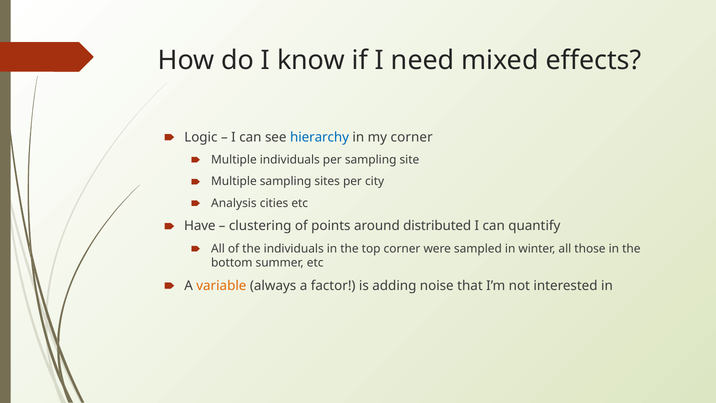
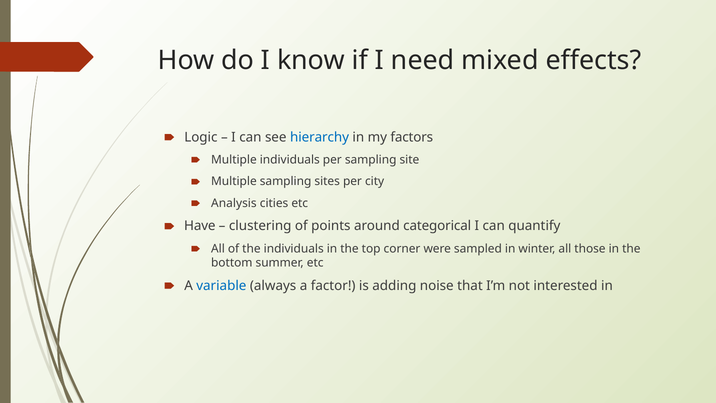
my corner: corner -> factors (412, 137)
distributed: distributed -> categorical (437, 226)
variable colour: orange -> blue (221, 286)
